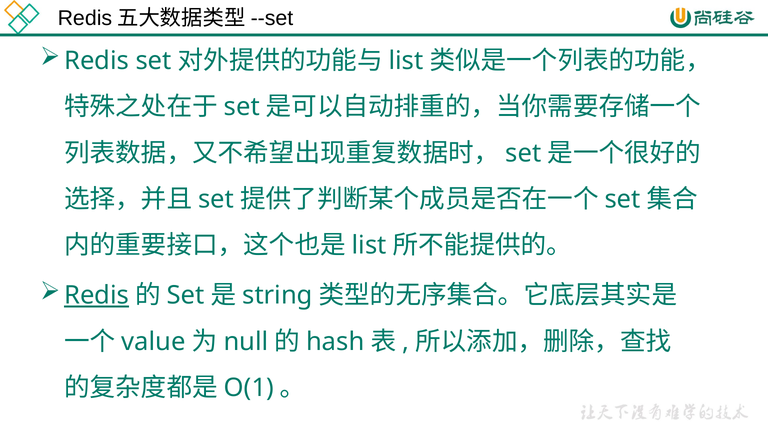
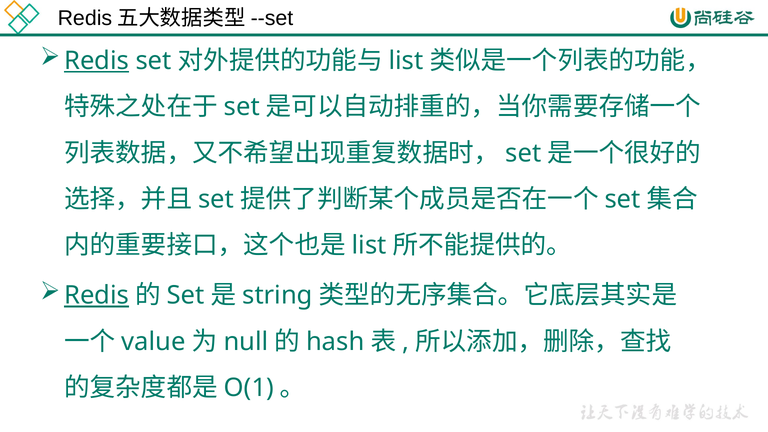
Redis underline: none -> present (97, 61)
